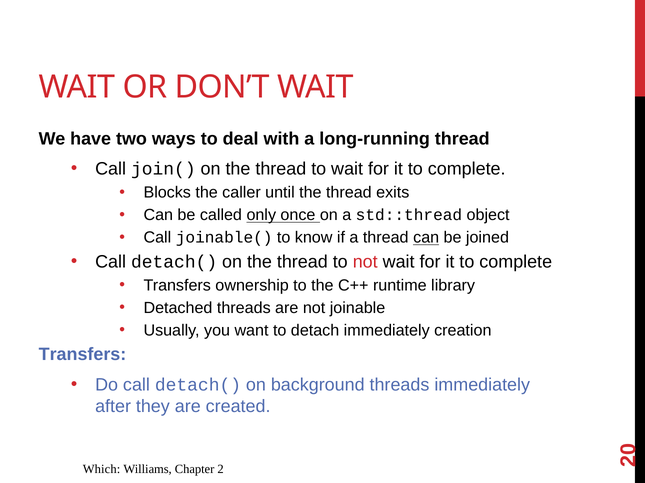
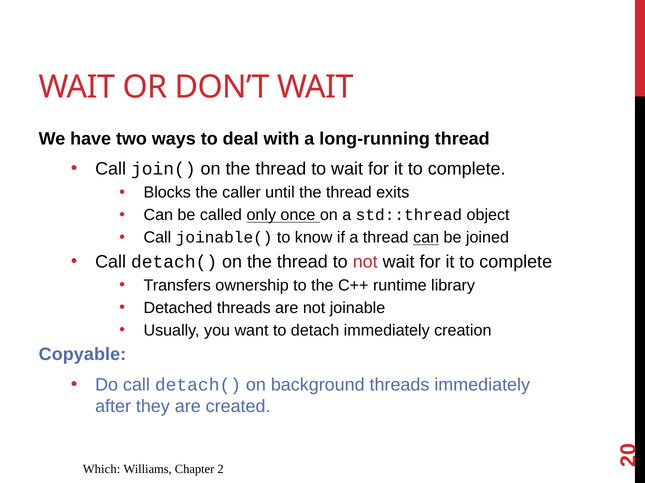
Transfers: Transfers -> Copyable (82, 355)
